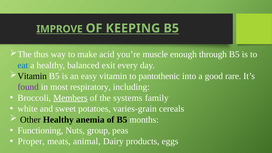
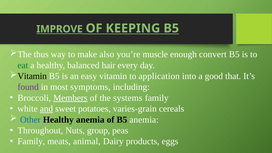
acid: acid -> also (107, 54)
through: through -> convert (213, 54)
eat colour: blue -> green (23, 65)
exit: exit -> hair (109, 65)
pantothenic: pantothenic -> application (159, 76)
rare: rare -> that (233, 76)
respiratory: respiratory -> symptoms (90, 87)
and underline: none -> present (46, 109)
Other colour: black -> blue (30, 120)
B5 months: months -> anemia (144, 120)
Functioning: Functioning -> Throughout (40, 131)
Proper: Proper -> Family (31, 141)
